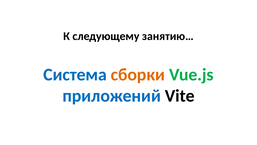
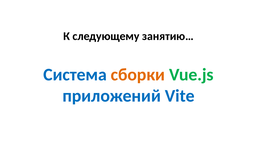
Vite colour: black -> blue (180, 96)
